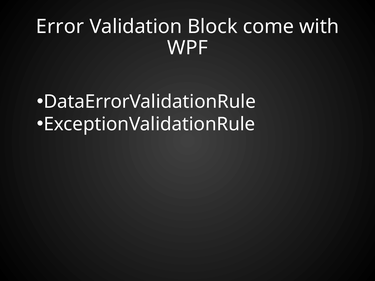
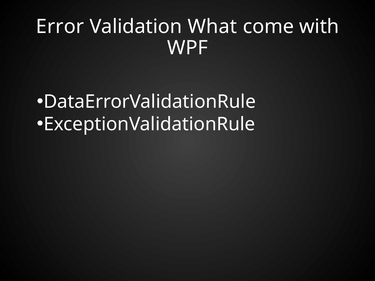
Block: Block -> What (212, 27)
